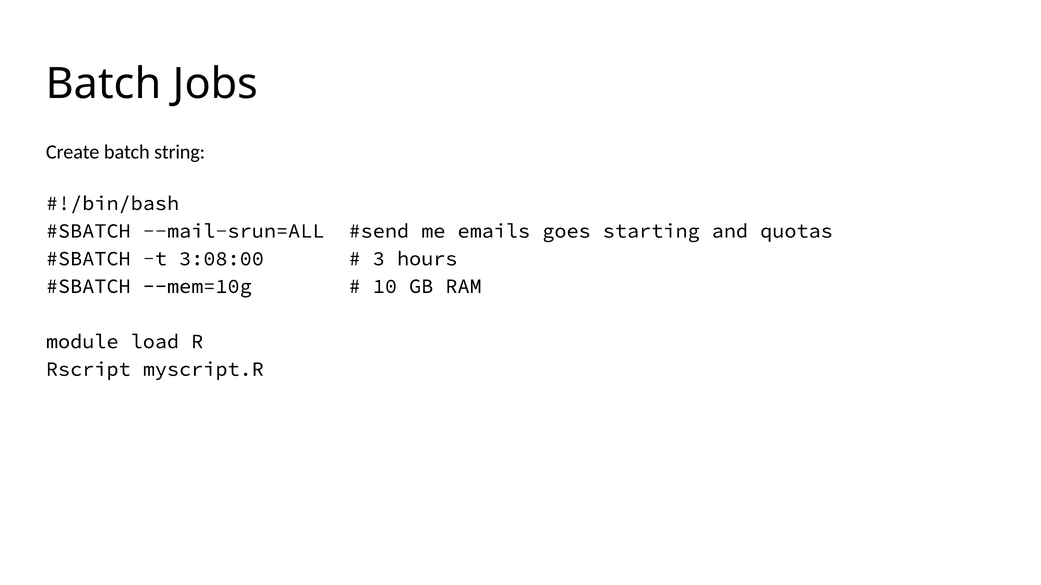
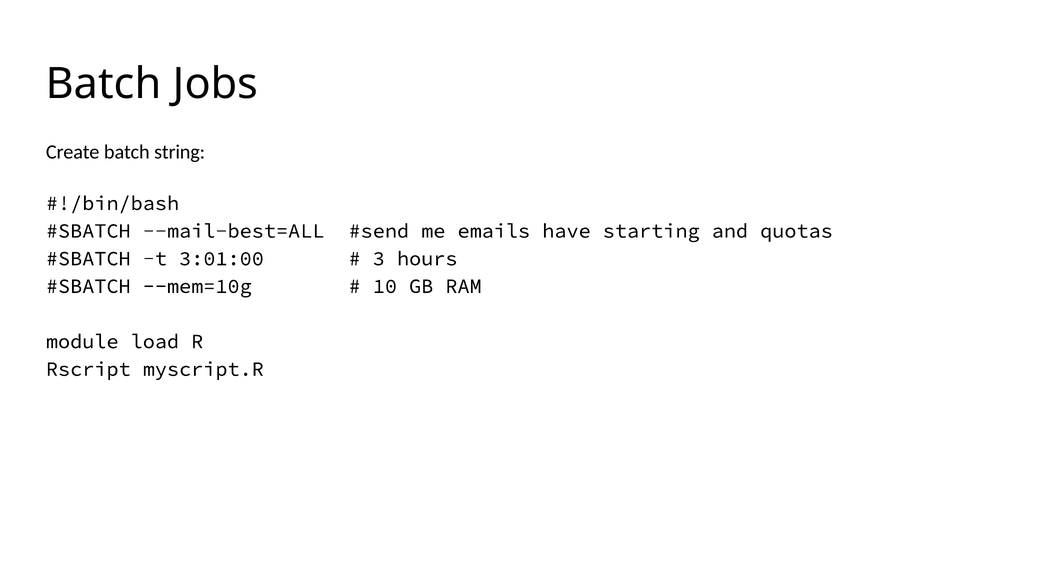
--mail-srun=ALL: --mail-srun=ALL -> --mail-best=ALL (234, 231)
goes: goes -> have (566, 231)
3:08:00: 3:08:00 -> 3:01:00 (221, 259)
